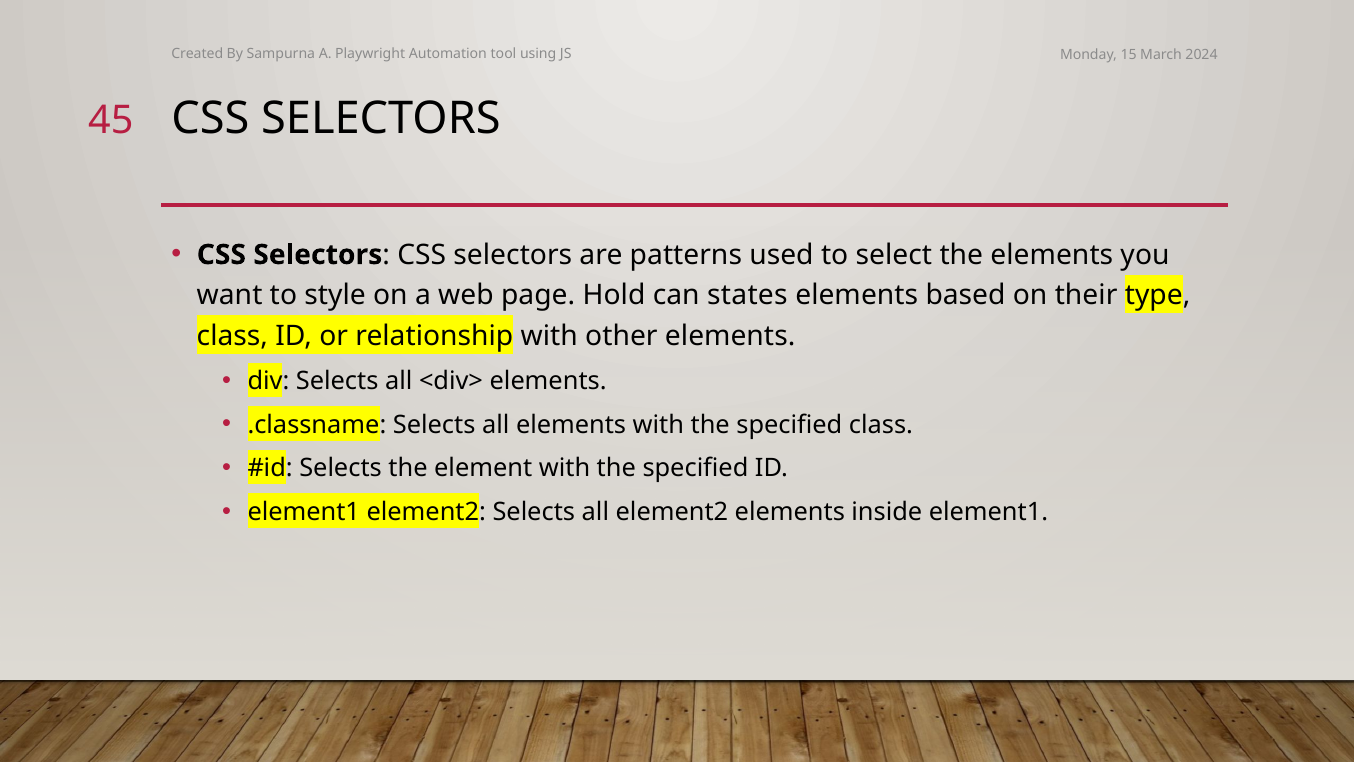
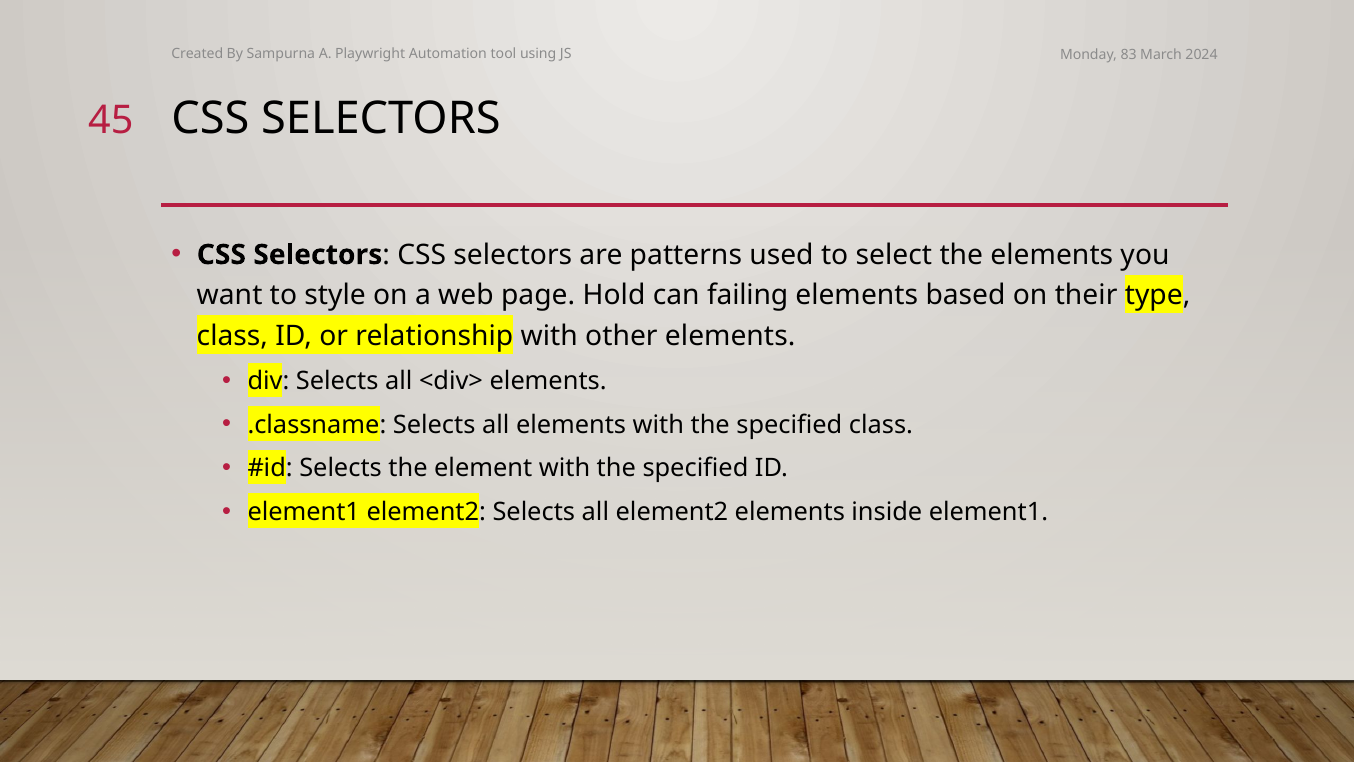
15: 15 -> 83 (1129, 55)
states: states -> failing (748, 295)
